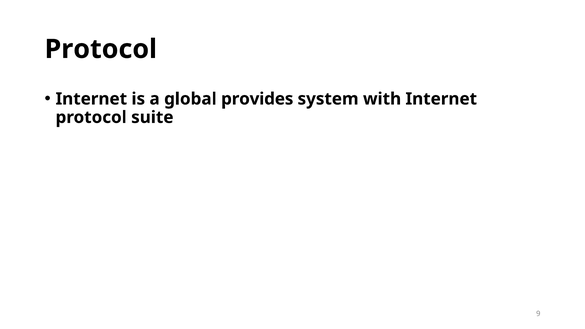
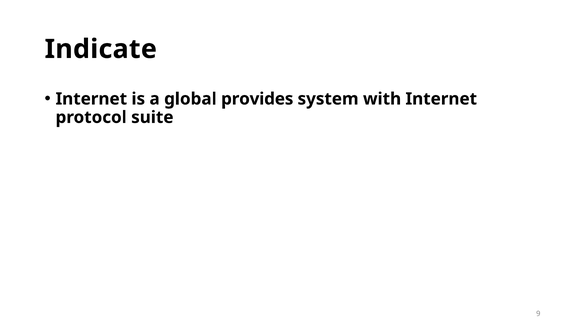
Protocol: Protocol -> Indicate (101, 49)
